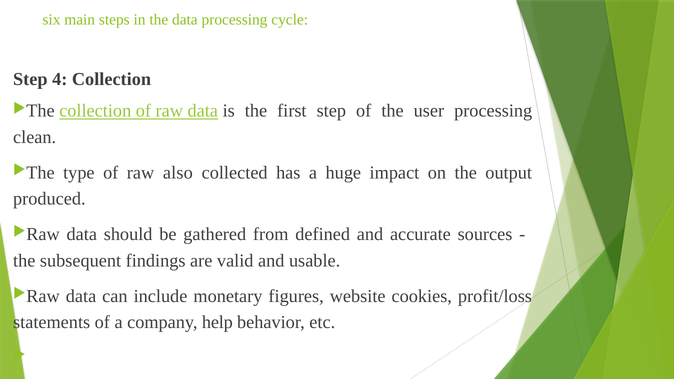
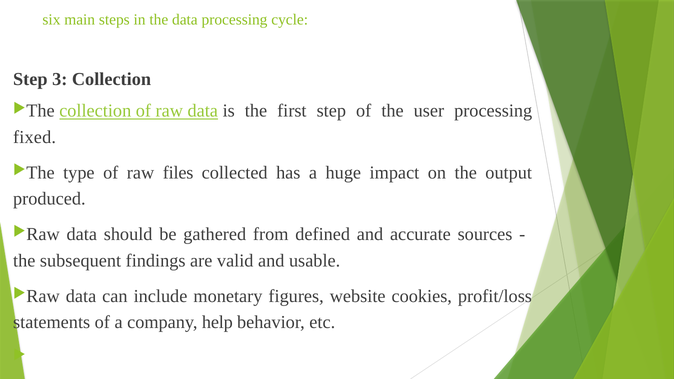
4: 4 -> 3 (60, 79)
clean: clean -> fixed (35, 137)
also: also -> files (178, 173)
